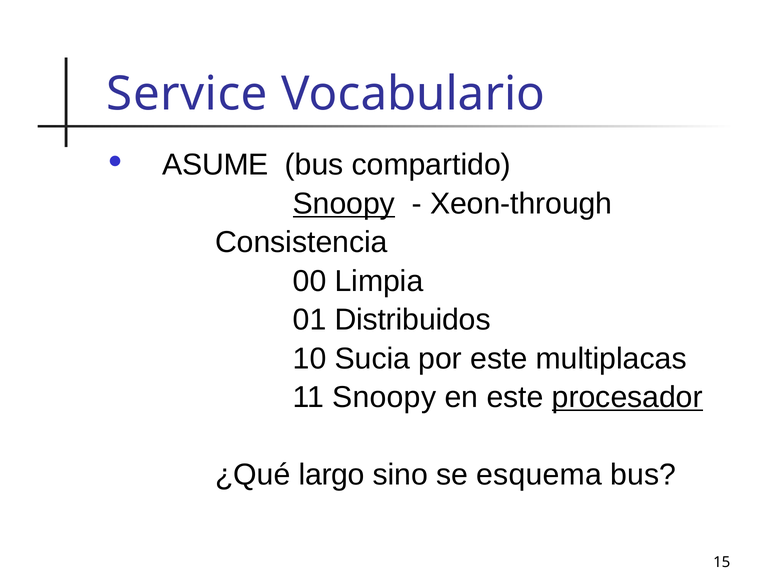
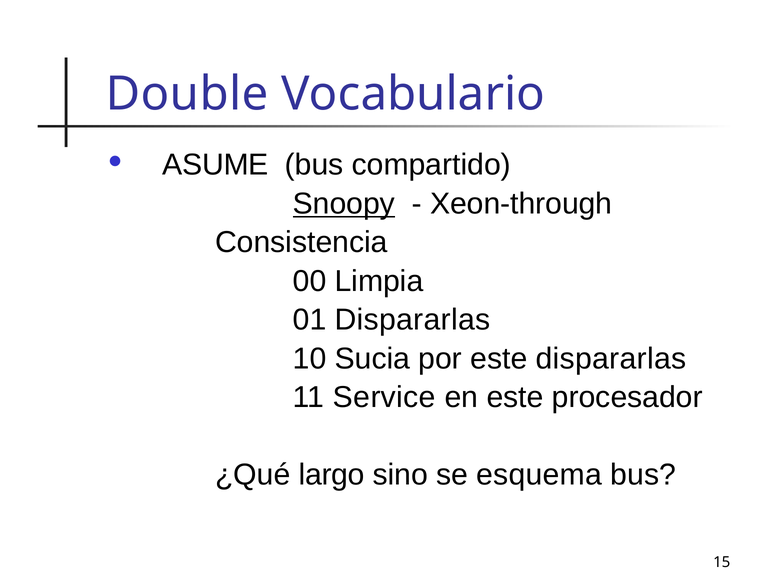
Service: Service -> Double (187, 94)
01 Distribuidos: Distribuidos -> Dispararlas (412, 320)
este multiplacas: multiplacas -> dispararlas (611, 358)
11 Snoopy: Snoopy -> Service (384, 397)
procesador underline: present -> none (627, 397)
